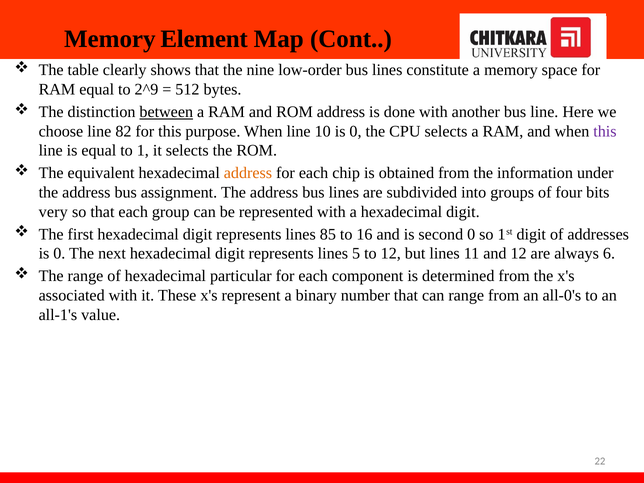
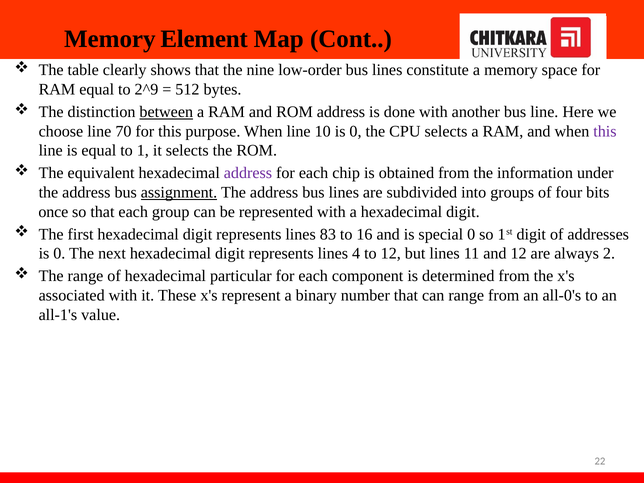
82: 82 -> 70 (123, 131)
address colour: orange -> purple (248, 173)
assignment underline: none -> present (179, 192)
very: very -> once (53, 212)
85: 85 -> 83 (328, 234)
second: second -> special (441, 234)
5: 5 -> 4 (356, 254)
6: 6 -> 2 (609, 254)
